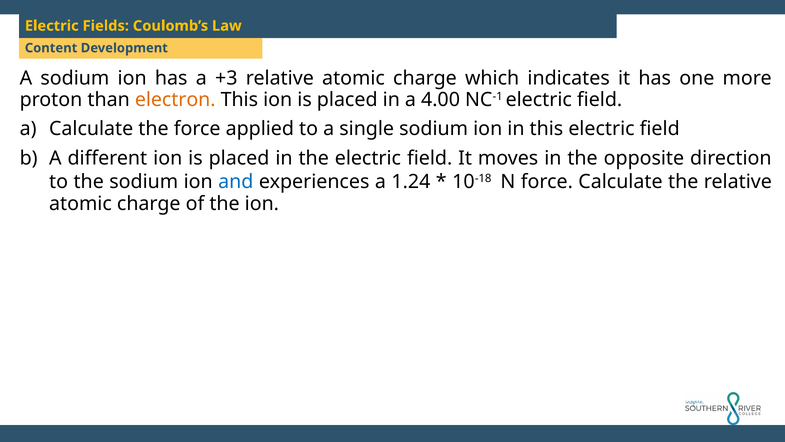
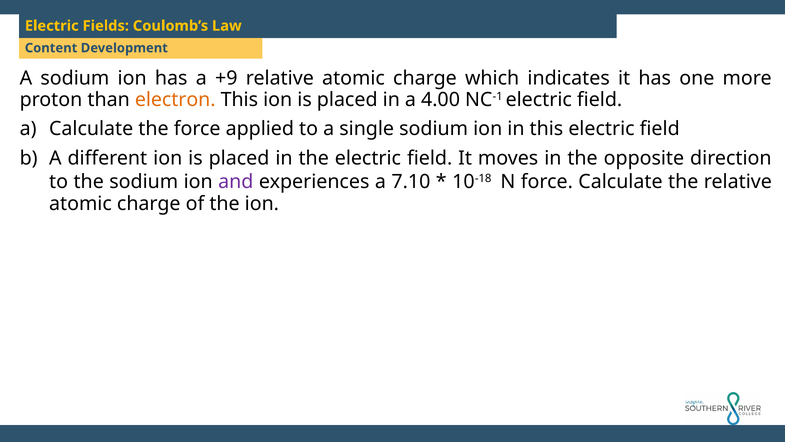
+3: +3 -> +9 (226, 78)
and colour: blue -> purple (236, 182)
1.24: 1.24 -> 7.10 (411, 182)
